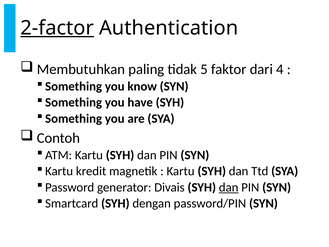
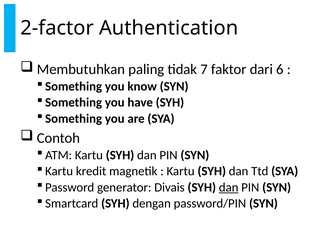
2-factor underline: present -> none (57, 28)
5: 5 -> 7 (204, 69)
4: 4 -> 6 (280, 69)
